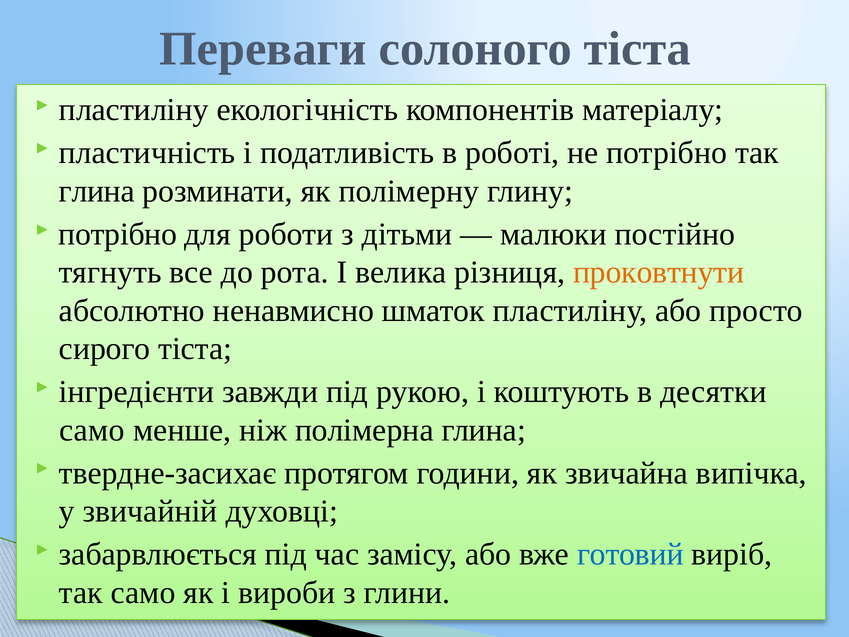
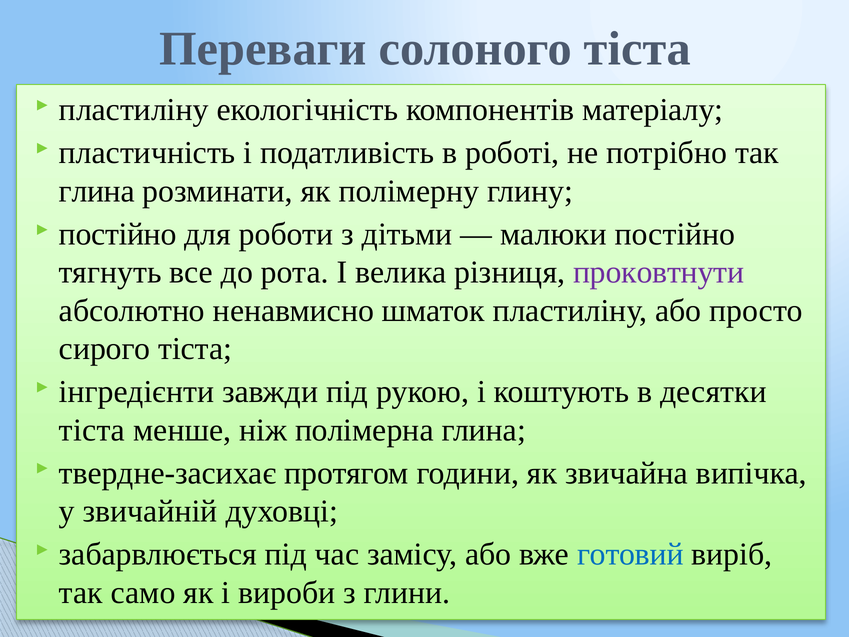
потрібно: потрібно -> постійно (118, 234)
проковтнути colour: orange -> purple (659, 272)
само: само -> тіста (92, 430)
